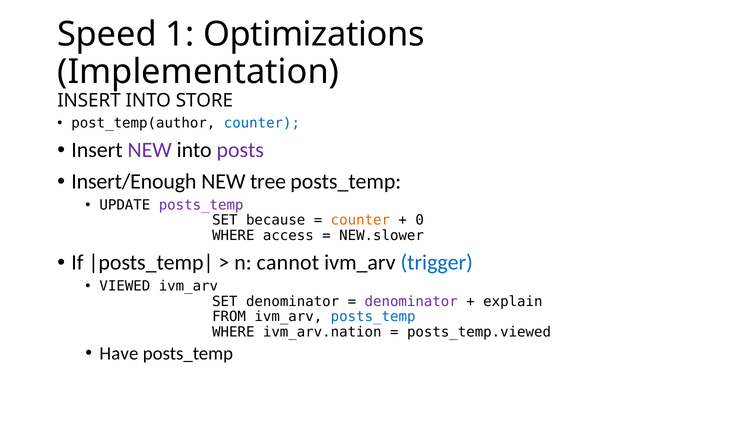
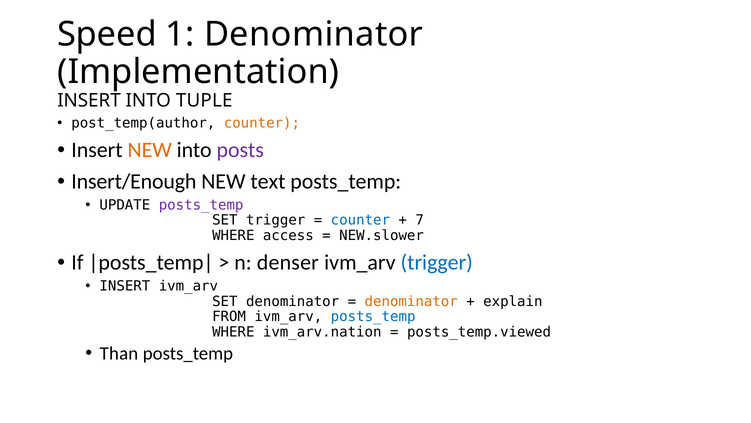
1 Optimizations: Optimizations -> Denominator (314, 34)
STORE: STORE -> TUPLE (204, 100)
counter colour: blue -> orange (262, 123)
NEW colour: purple -> orange (150, 150)
tree: tree -> text (268, 181)
SET because: because -> trigger (276, 220)
counter colour: orange -> blue (360, 220)
0: 0 -> 7 (420, 220)
cannot: cannot -> denser (288, 262)
VIEWED: VIEWED -> INSERT (125, 286)
denominator colour: purple -> orange (411, 301)
Have: Have -> Than (119, 353)
